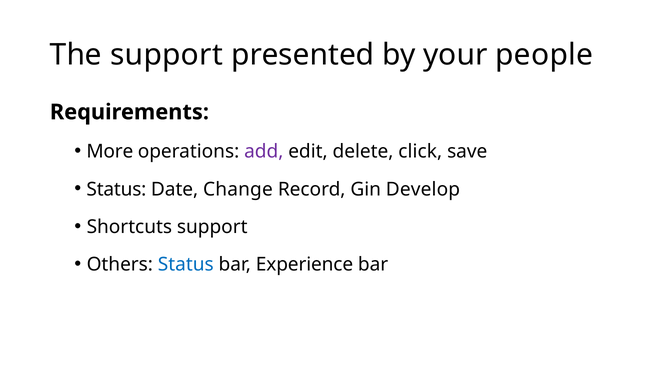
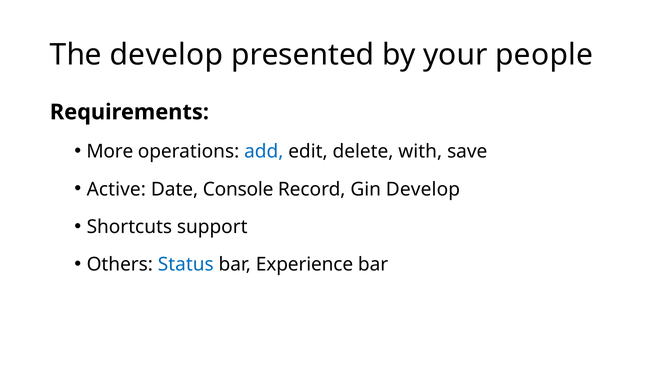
The support: support -> develop (166, 55)
add colour: purple -> blue (264, 151)
click: click -> with (420, 151)
Status: Status -> Active (116, 189)
Change: Change -> Console (238, 189)
